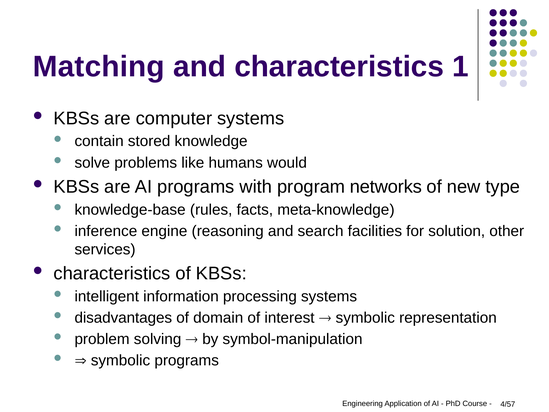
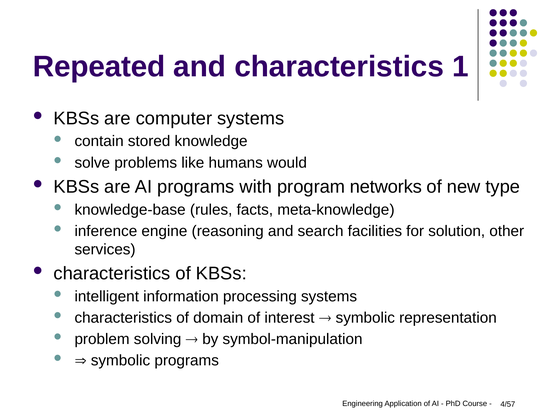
Matching: Matching -> Repeated (99, 67)
disadvantages: disadvantages -> characteristics (123, 318)
